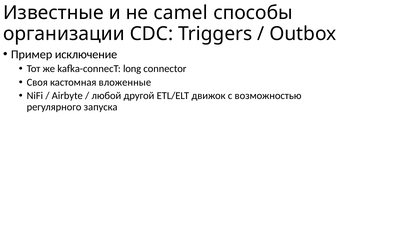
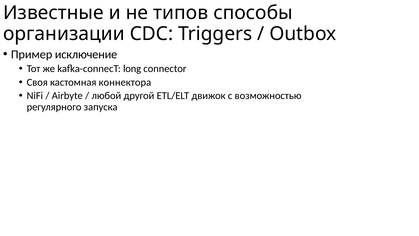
camel: camel -> типов (181, 13)
вложенные: вложенные -> коннектора (125, 82)
